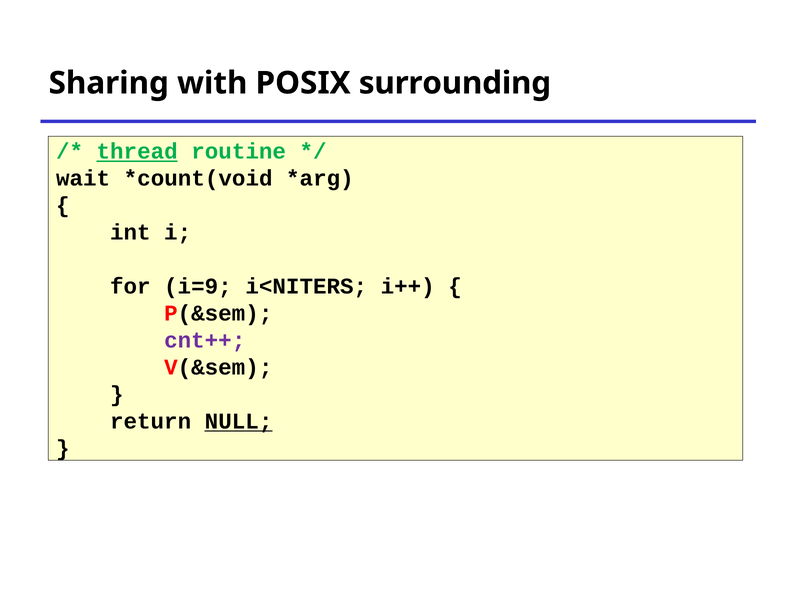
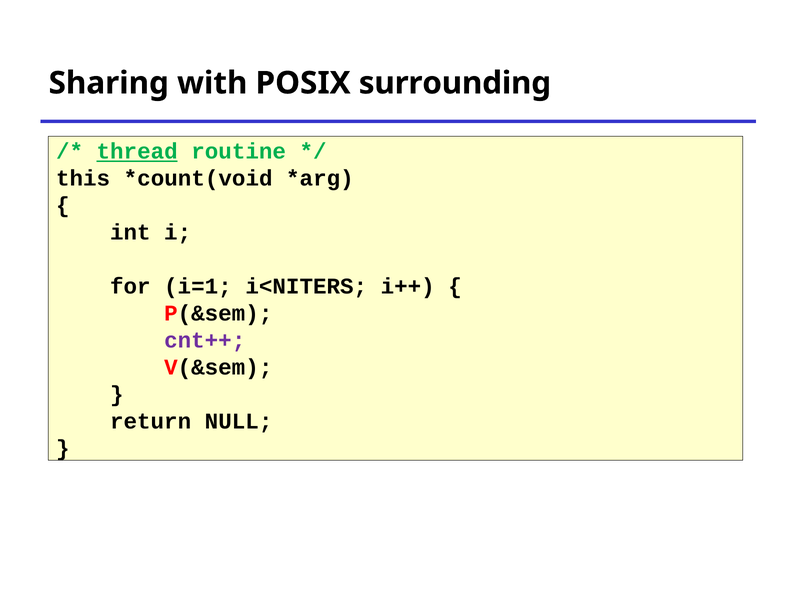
wait: wait -> this (83, 179)
i=9: i=9 -> i=1 (198, 287)
NULL underline: present -> none (239, 422)
